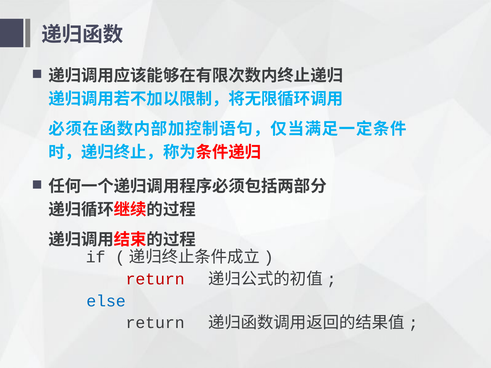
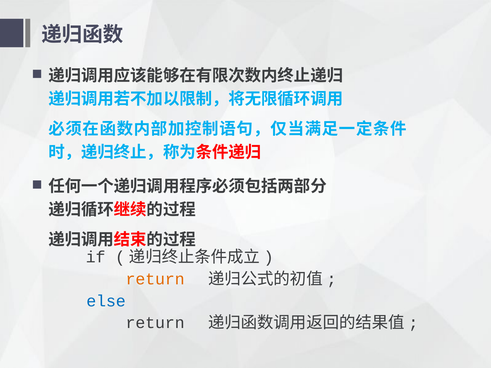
return colour: red -> orange (155, 279)
